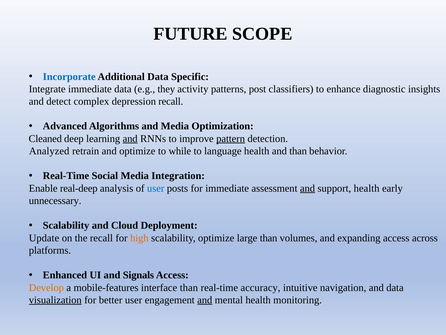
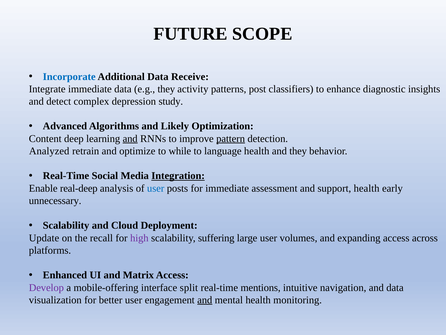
Specific: Specific -> Receive (190, 76)
depression recall: recall -> study (171, 101)
and Media: Media -> Likely (175, 126)
Cleaned: Cleaned -> Content (45, 138)
and than: than -> they (298, 151)
Integration underline: none -> present (178, 176)
and underline: present -> none (308, 188)
high colour: orange -> purple (139, 238)
scalability optimize: optimize -> suffering (216, 238)
large than: than -> user (269, 238)
Signals: Signals -> Matrix (138, 275)
Develop colour: orange -> purple (46, 287)
mobile-features: mobile-features -> mobile-offering (106, 287)
interface than: than -> split (189, 287)
accuracy: accuracy -> mentions (261, 287)
visualization underline: present -> none (55, 300)
